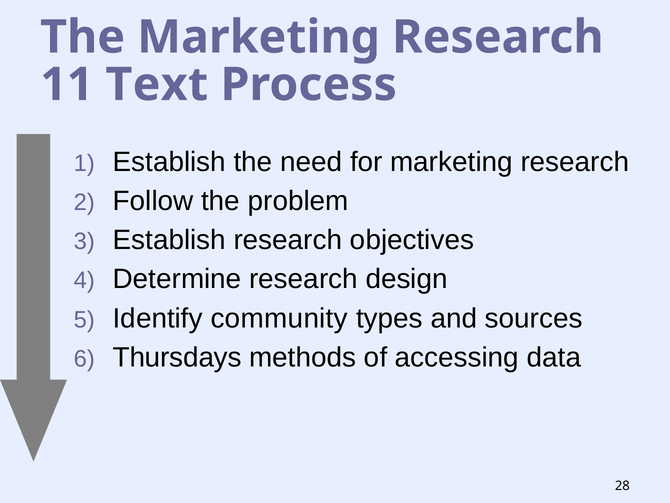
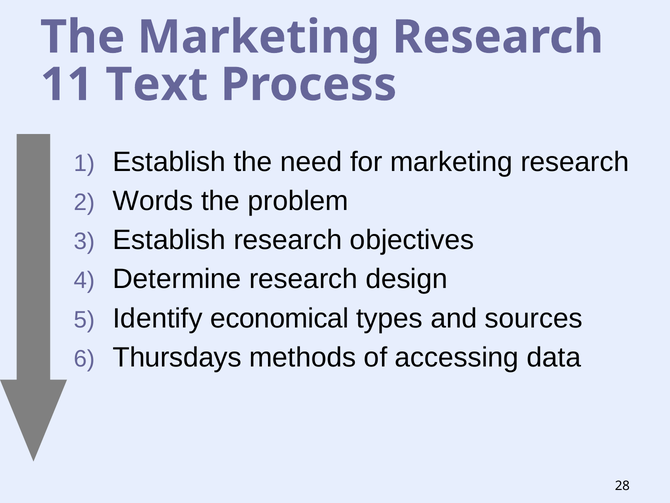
Follow: Follow -> Words (153, 201)
community: community -> economical (280, 318)
